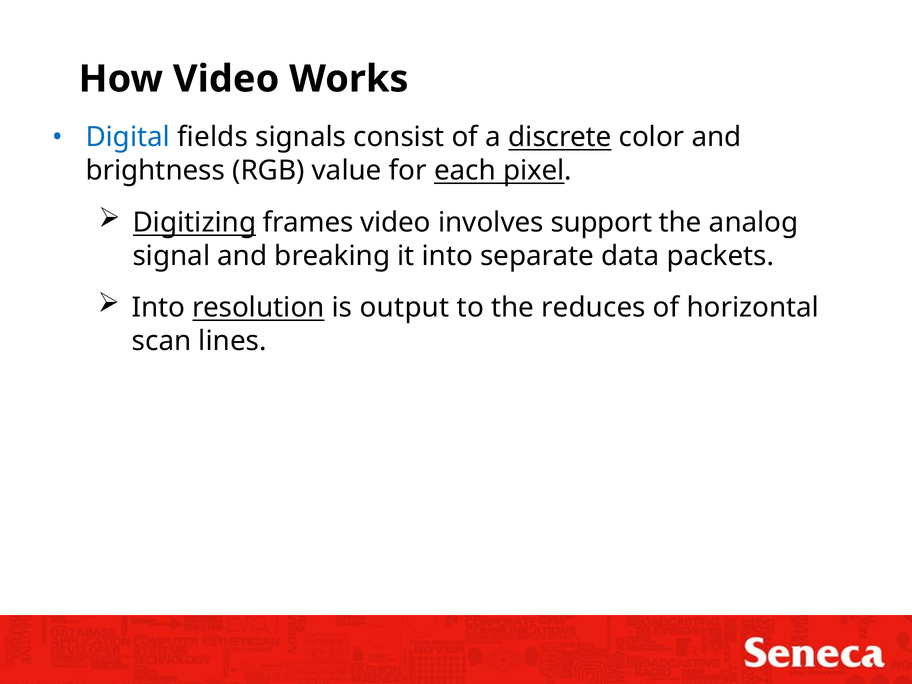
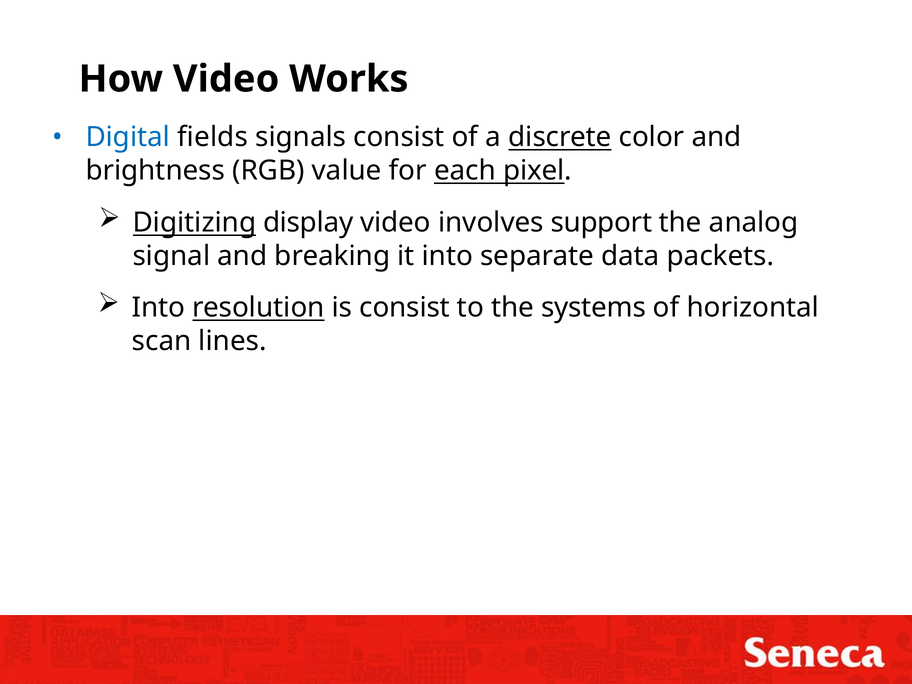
frames: frames -> display (308, 223)
is output: output -> consist (405, 308)
reduces: reduces -> systems (594, 308)
